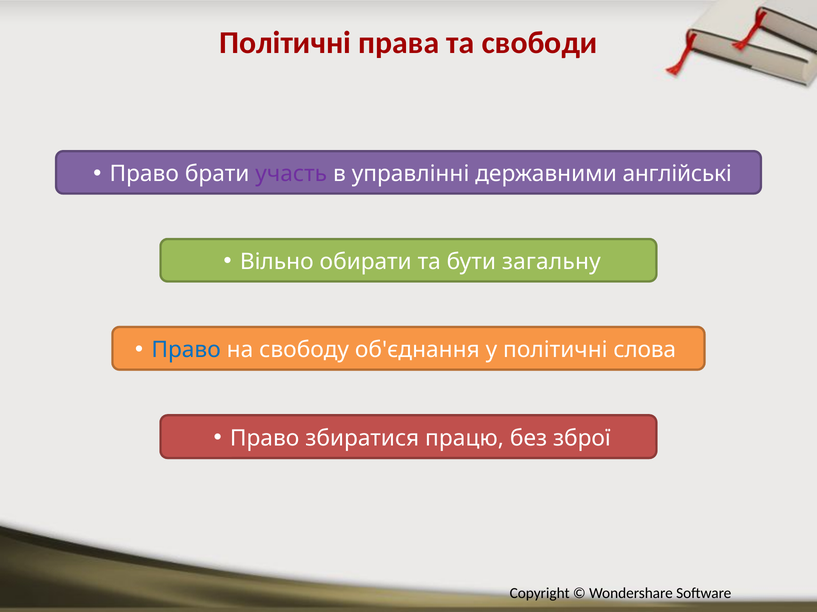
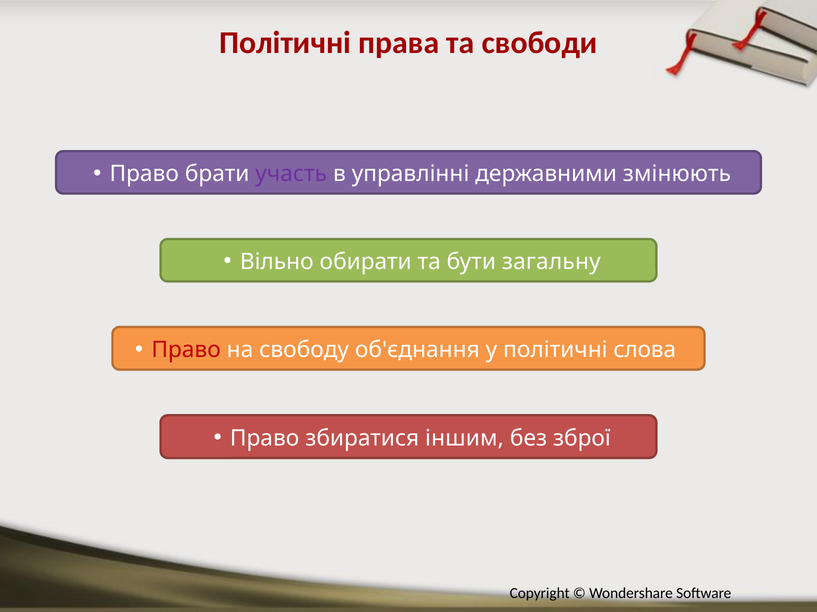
англійські: англійські -> змінюють (677, 174)
Право colour: blue -> red (186, 350)
працю: працю -> іншим (464, 439)
